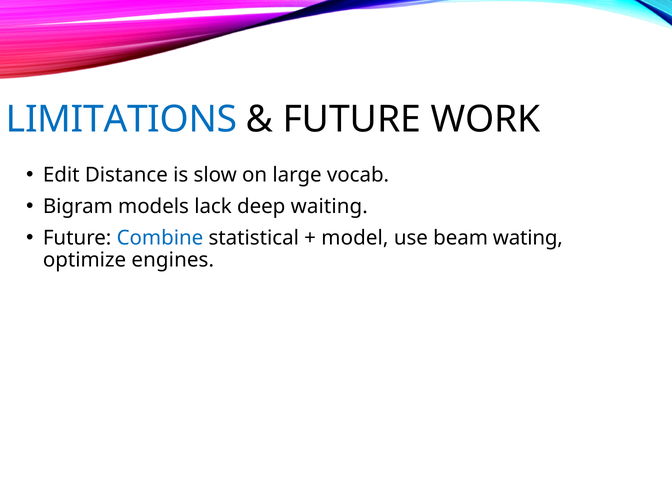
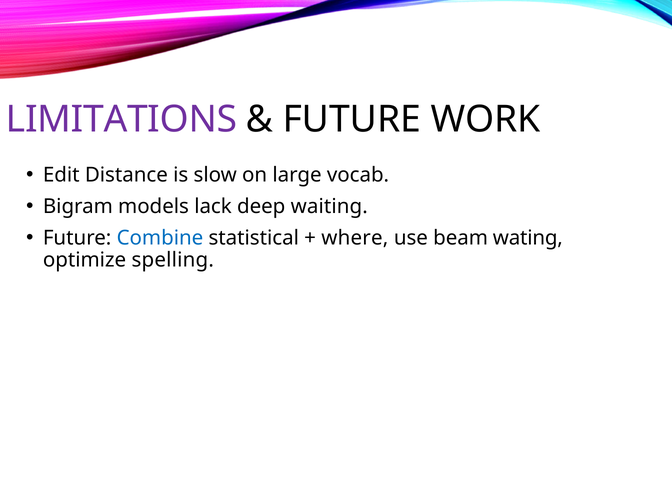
LIMITATIONS colour: blue -> purple (122, 119)
model: model -> where (355, 238)
engines: engines -> spelling (173, 260)
